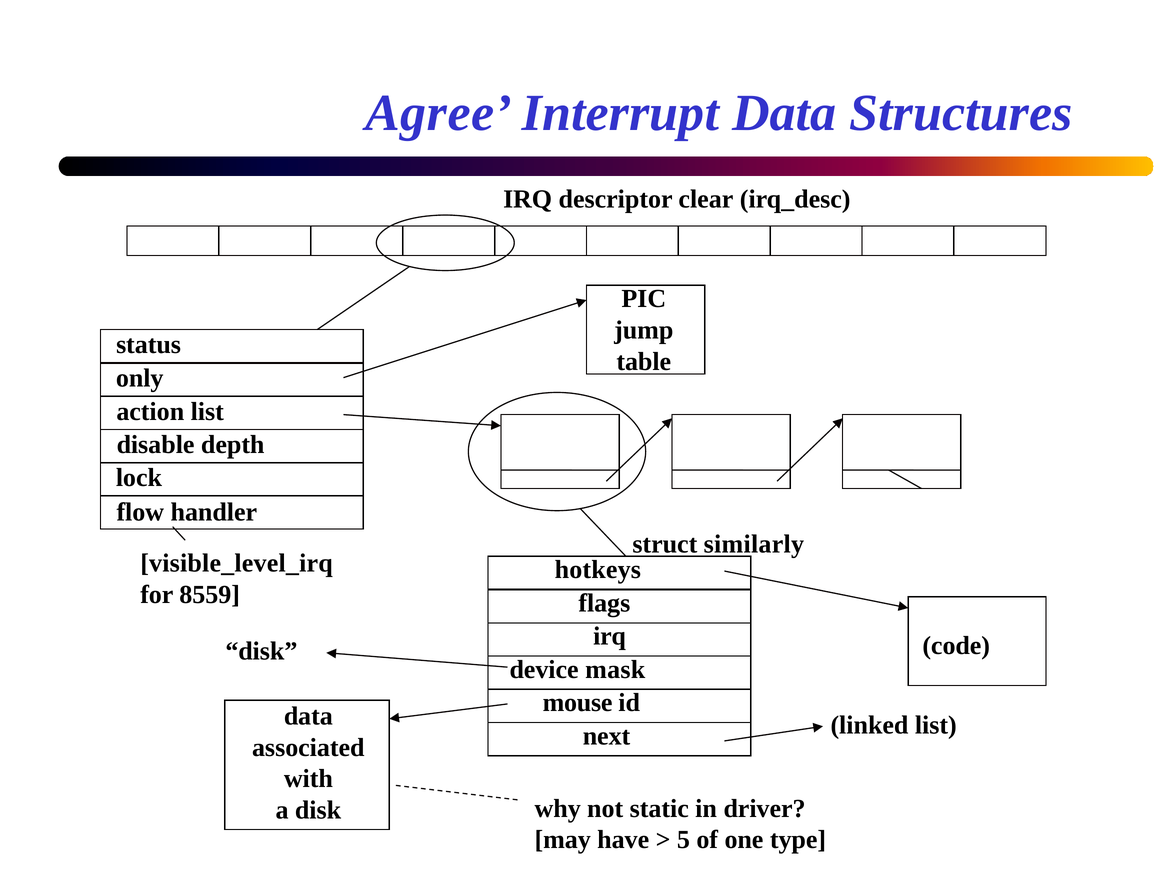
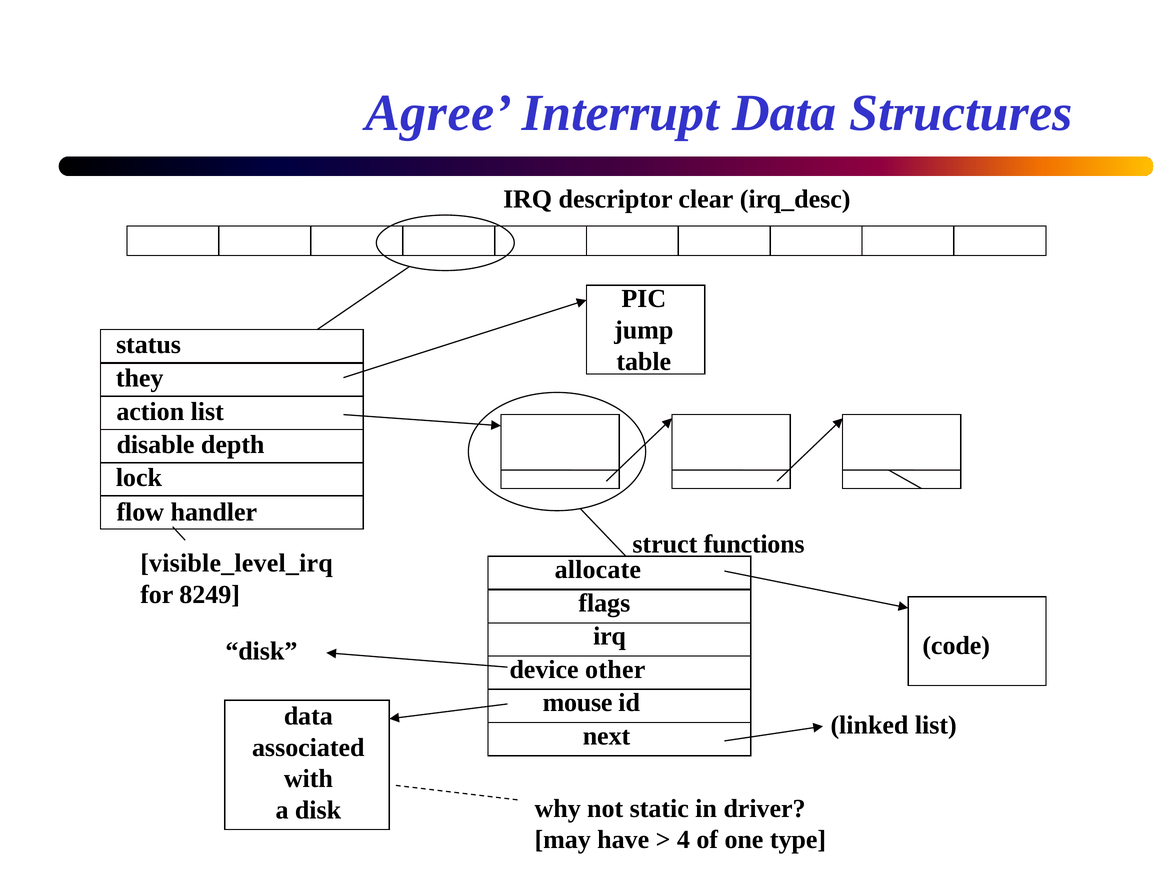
only: only -> they (140, 378)
similarly: similarly -> functions (754, 544)
hotkeys: hotkeys -> allocate (598, 569)
8559: 8559 -> 8249 (210, 594)
mask: mask -> other (615, 669)
5: 5 -> 4 (683, 840)
